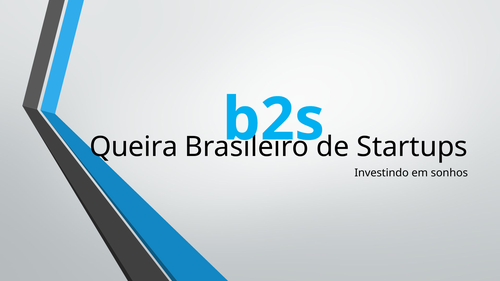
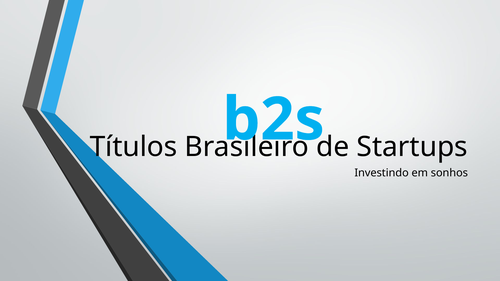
Queira: Queira -> Títulos (134, 147)
